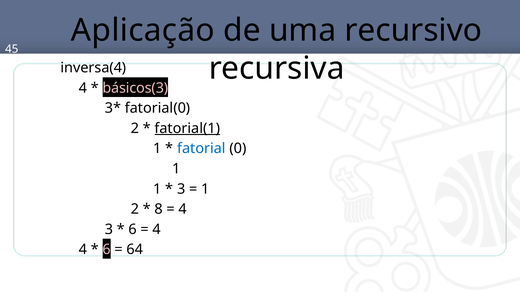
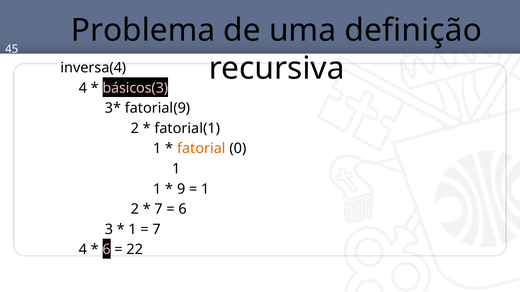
Aplicação: Aplicação -> Problema (143, 31)
recursivo: recursivo -> definição (413, 31)
fatorial(0: fatorial(0 -> fatorial(9 (158, 108)
fatorial(1 underline: present -> none (187, 129)
fatorial colour: blue -> orange (201, 149)
3: 3 -> 9 (181, 189)
8: 8 -> 7 (159, 209)
4: 4 -> 6 (183, 209)
6: 6 -> 1 (133, 230)
4: 4 -> 7 (157, 230)
64: 64 -> 22 (135, 250)
